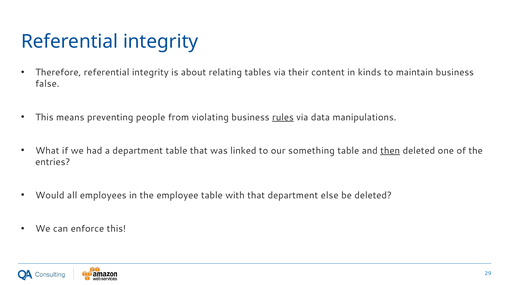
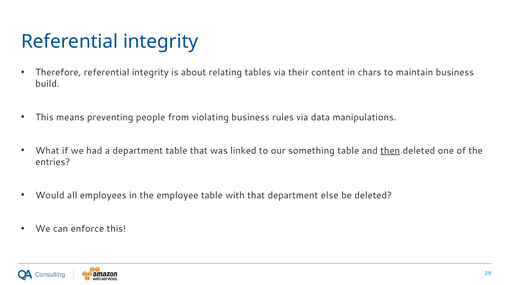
kinds: kinds -> chars (370, 73)
false: false -> build (47, 84)
rules underline: present -> none (283, 117)
